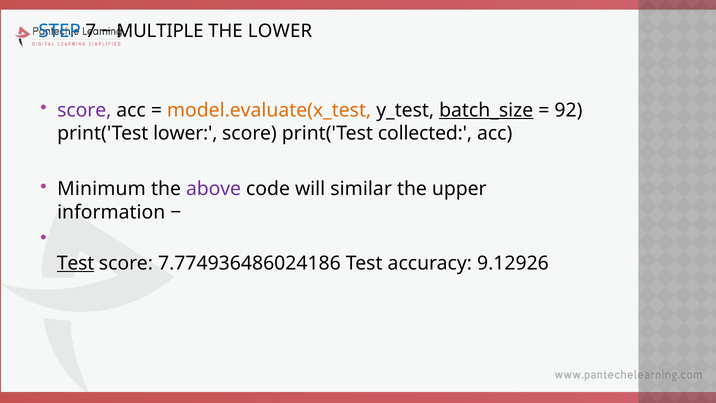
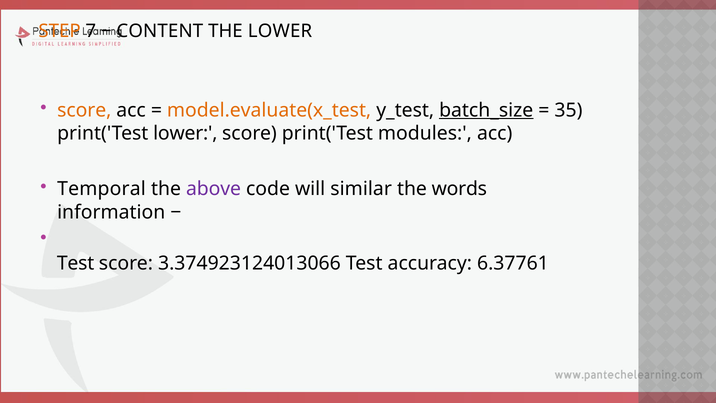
STEP colour: blue -> orange (60, 31)
MULTIPLE: MULTIPLE -> CONTENT (160, 31)
score colour: purple -> orange (84, 110)
92: 92 -> 35 (568, 110)
collected: collected -> modules (425, 133)
Minimum: Minimum -> Temporal (102, 189)
upper: upper -> words (459, 189)
Test underline: present -> none (76, 263)
7.774936486024186: 7.774936486024186 -> 3.374923124013066 (249, 263)
9.12926: 9.12926 -> 6.37761 (513, 263)
